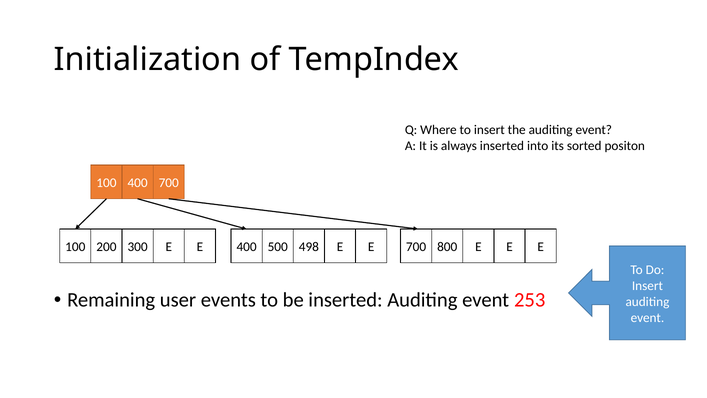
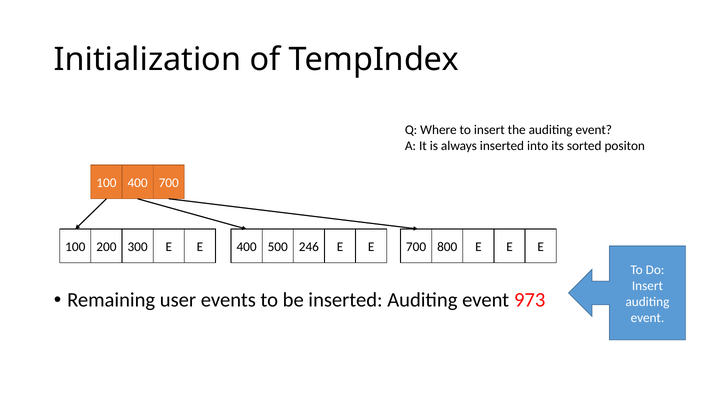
498: 498 -> 246 (309, 247)
253: 253 -> 973 (530, 300)
